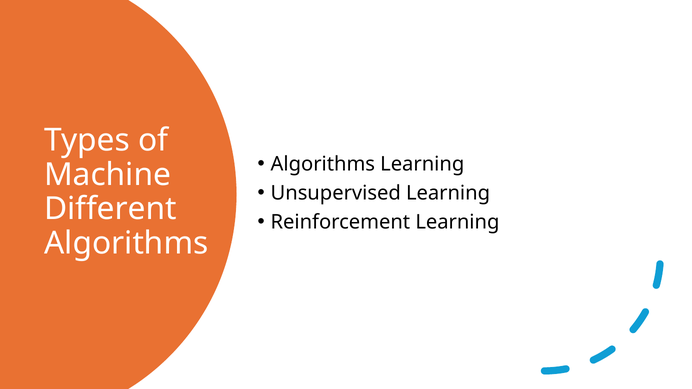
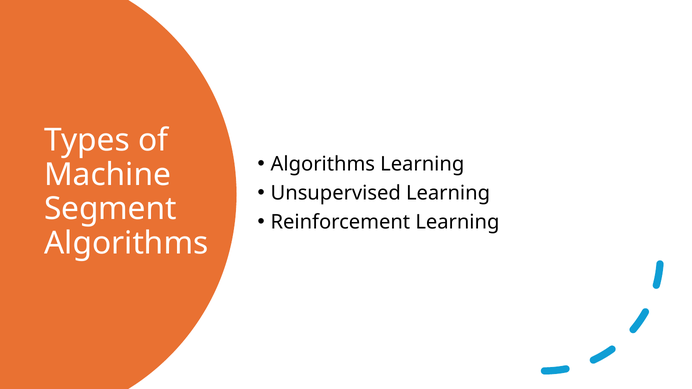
Different: Different -> Segment (110, 209)
